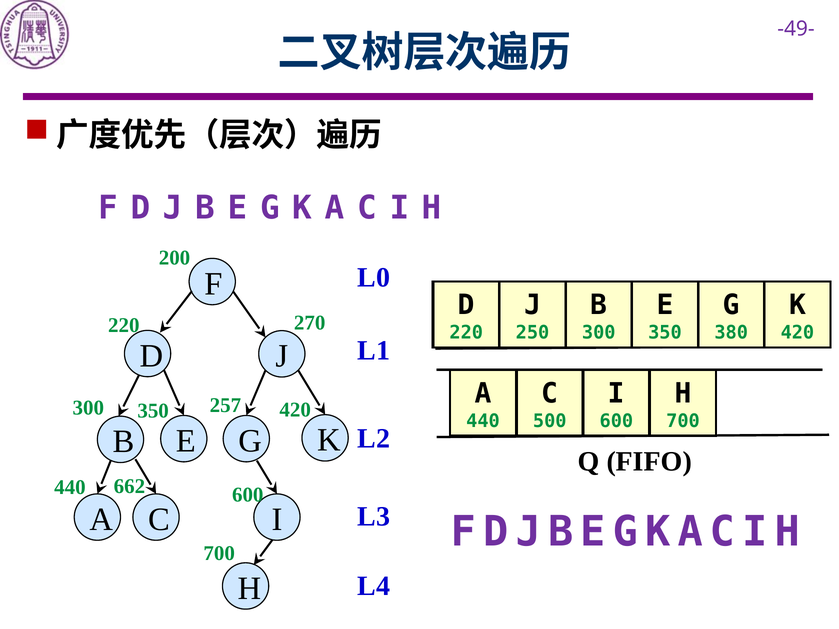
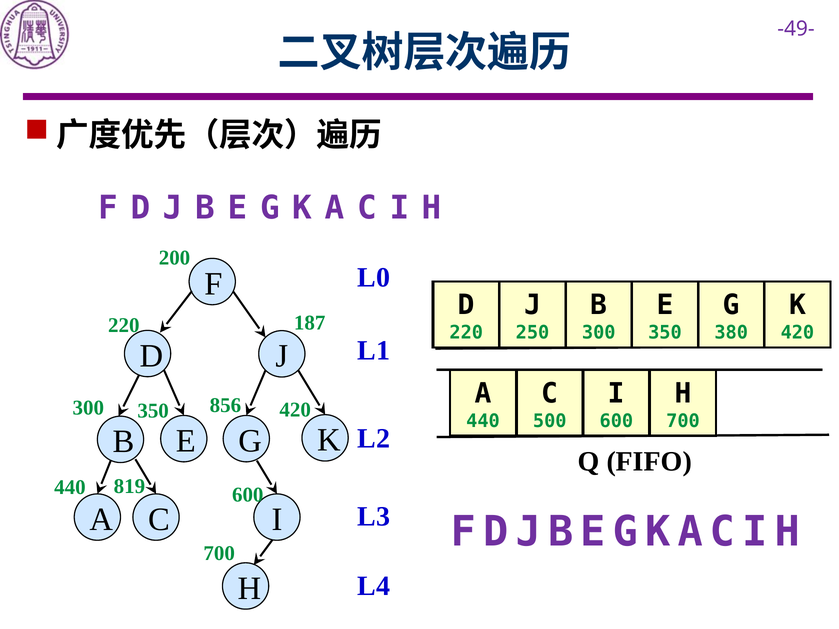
270: 270 -> 187 (310, 323)
257: 257 -> 856 (225, 405)
662: 662 -> 819 (129, 487)
